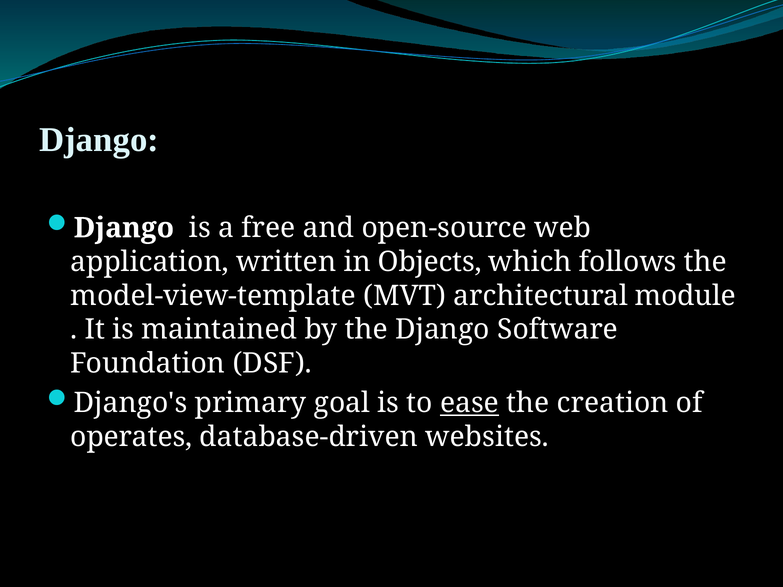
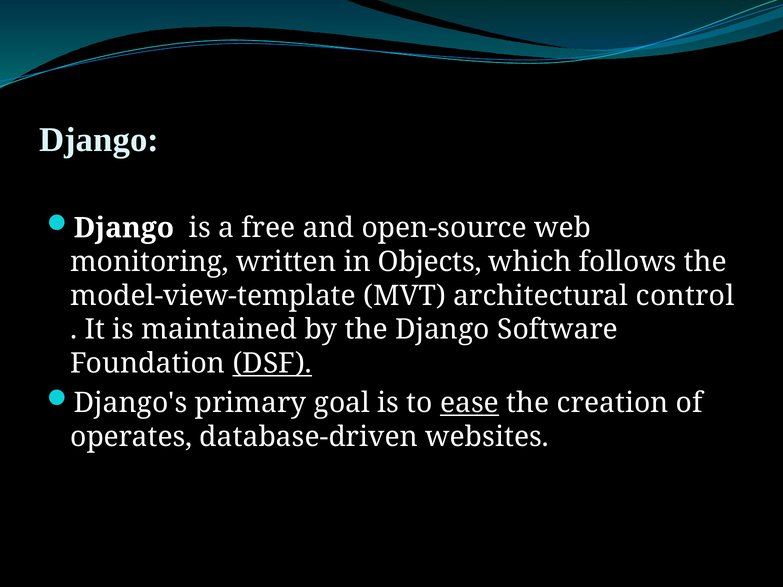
application: application -> monitoring (150, 262)
module: module -> control (685, 296)
DSF underline: none -> present (272, 364)
